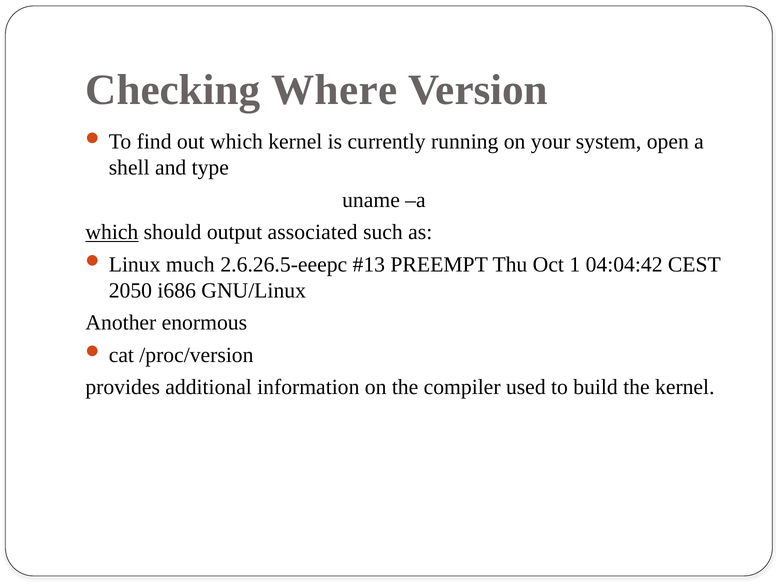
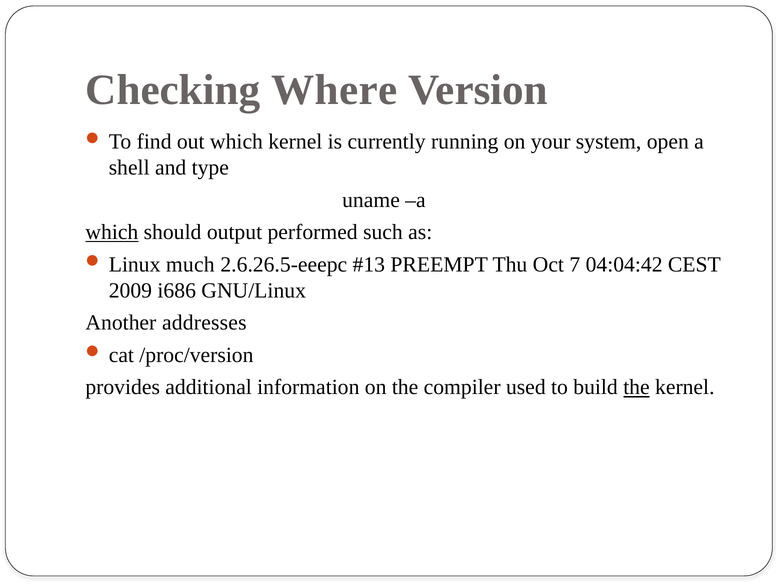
associated: associated -> performed (313, 232)
1: 1 -> 7 (575, 264)
2050: 2050 -> 2009 (130, 290)
enormous: enormous -> addresses (204, 323)
the underline: none -> present (636, 387)
